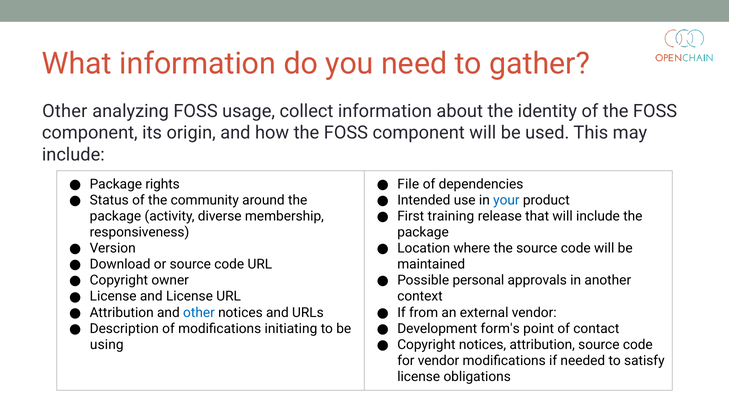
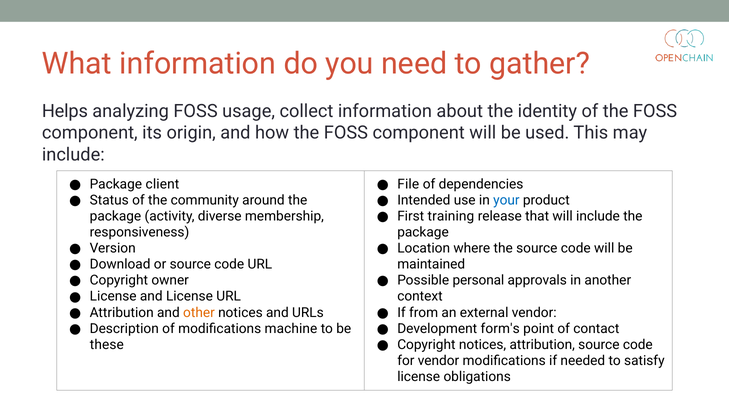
Other: Other -> Helps (65, 111)
rights: rights -> client (162, 184)
other colour: blue -> orange (199, 313)
initiating: initiating -> machine (291, 329)
using: using -> these (107, 345)
